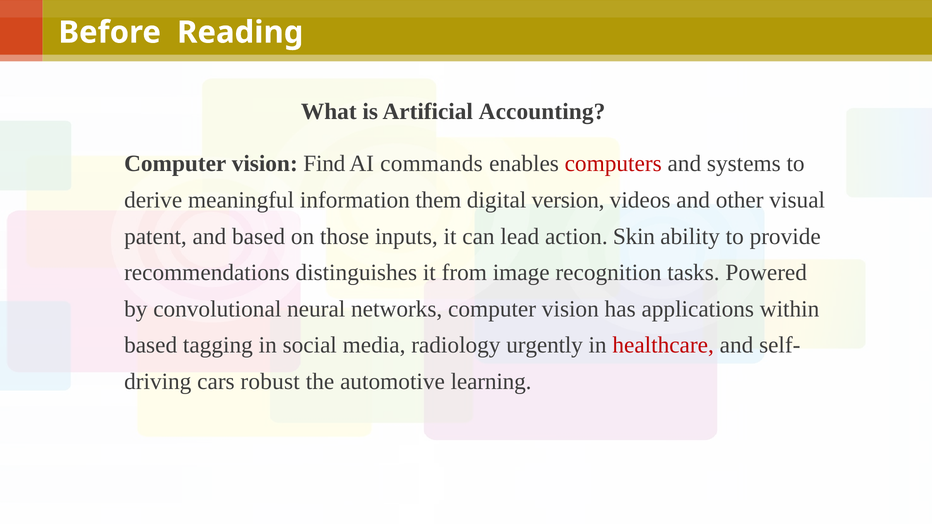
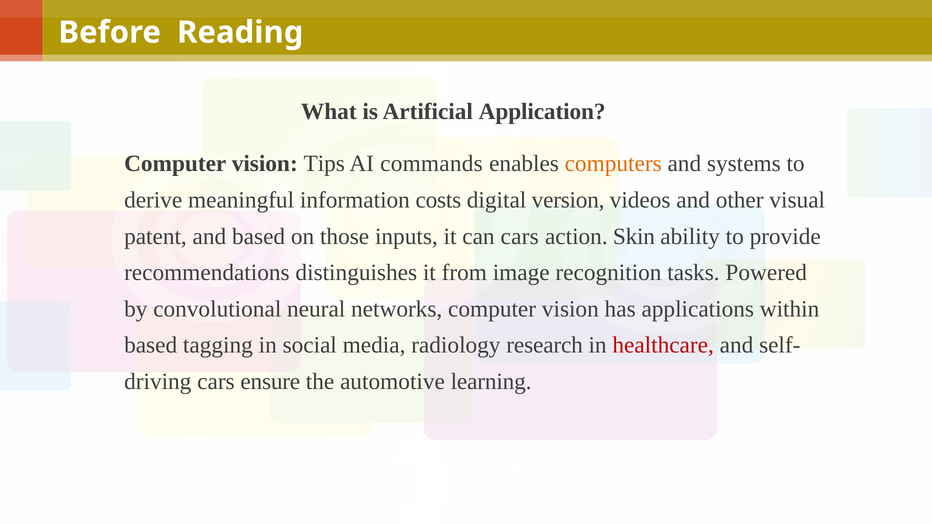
Accounting: Accounting -> Application (542, 112)
Find: Find -> Tips (324, 164)
computers colour: red -> orange (613, 164)
them: them -> costs (438, 200)
can lead: lead -> cars (520, 236)
urgently: urgently -> research (545, 345)
robust: robust -> ensure (270, 382)
